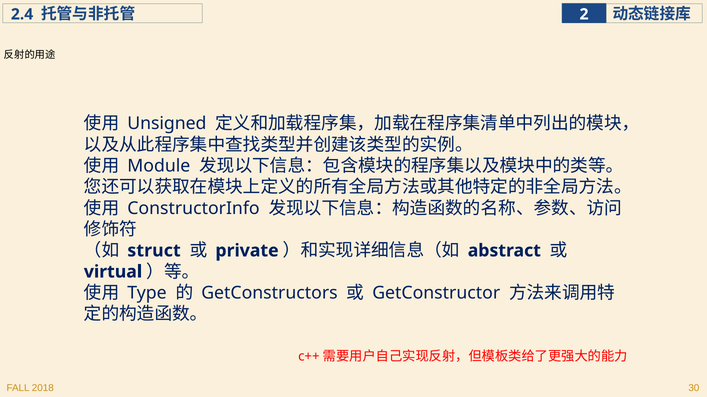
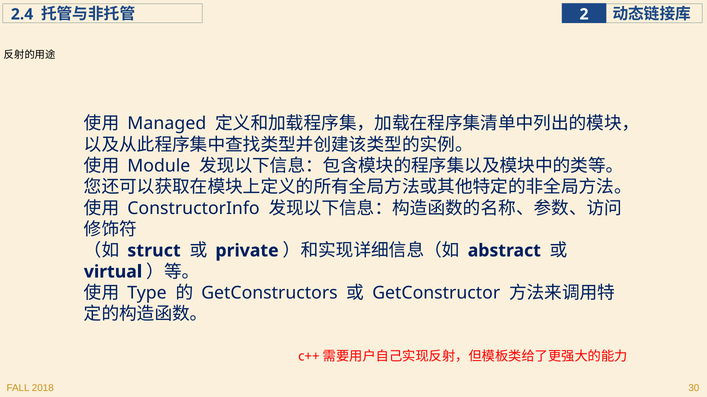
Unsigned: Unsigned -> Managed (167, 124)
